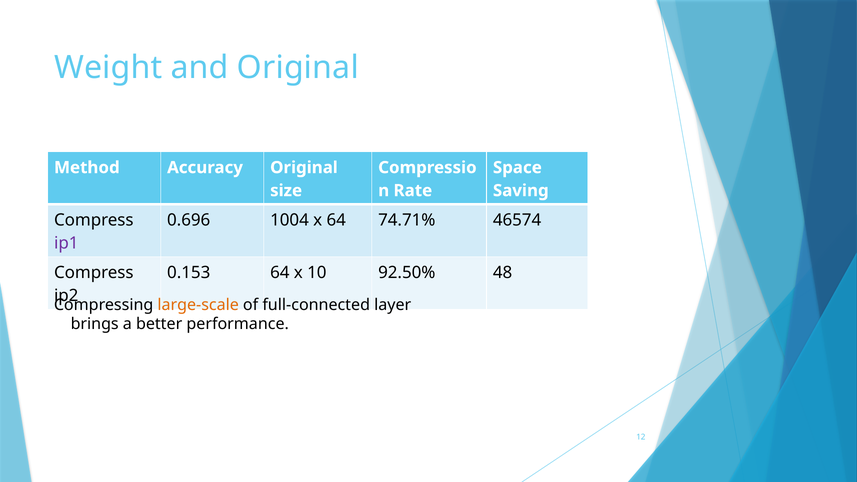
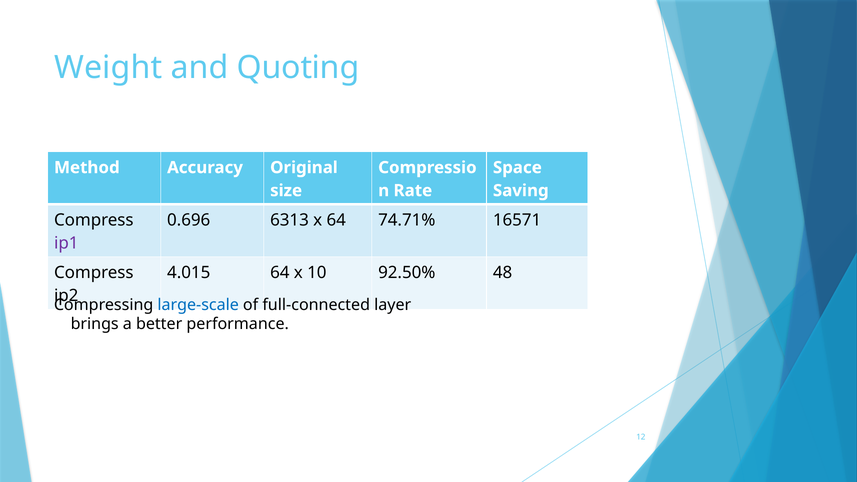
and Original: Original -> Quoting (298, 68)
1004: 1004 -> 6313 (289, 220)
46574: 46574 -> 16571 (517, 220)
0.153: 0.153 -> 4.015 (189, 273)
large-scale colour: orange -> blue (198, 305)
